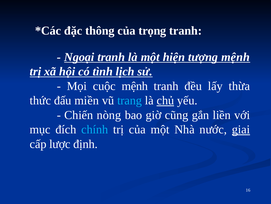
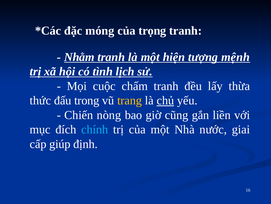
thông: thông -> móng (100, 31)
Ngoại: Ngoại -> Nhằm (79, 57)
cuộc mệnh: mệnh -> chấm (135, 86)
miền: miền -> trong (87, 100)
trang colour: light blue -> yellow (130, 100)
giai underline: present -> none (241, 129)
lược: lược -> giúp (60, 144)
